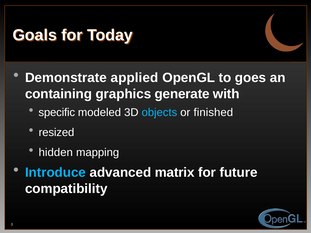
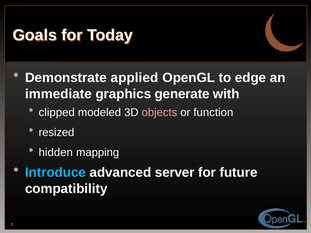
goes: goes -> edge (251, 78)
containing: containing -> immediate (58, 94)
specific: specific -> clipped (57, 113)
objects colour: light blue -> pink (159, 113)
finished: finished -> function (213, 113)
matrix: matrix -> server (175, 173)
